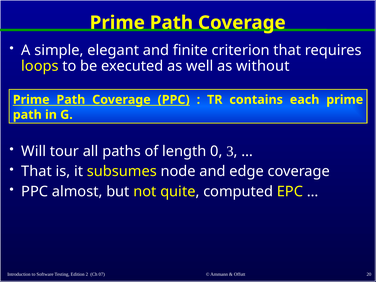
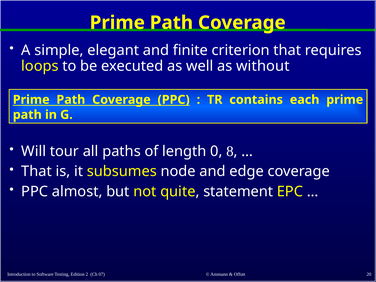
3: 3 -> 8 (230, 151)
computed: computed -> statement (238, 192)
